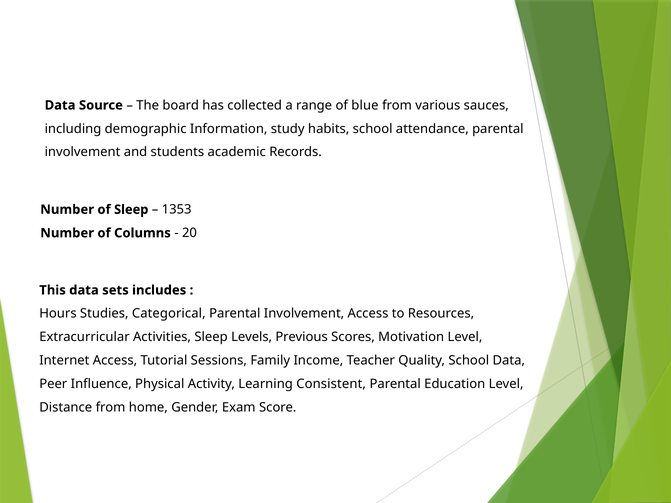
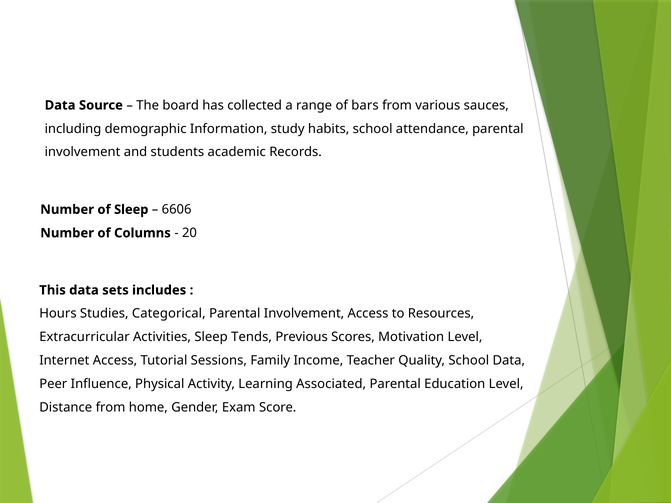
blue: blue -> bars (365, 105)
1353: 1353 -> 6606 (177, 210)
Levels: Levels -> Tends (252, 337)
Consistent: Consistent -> Associated (331, 384)
